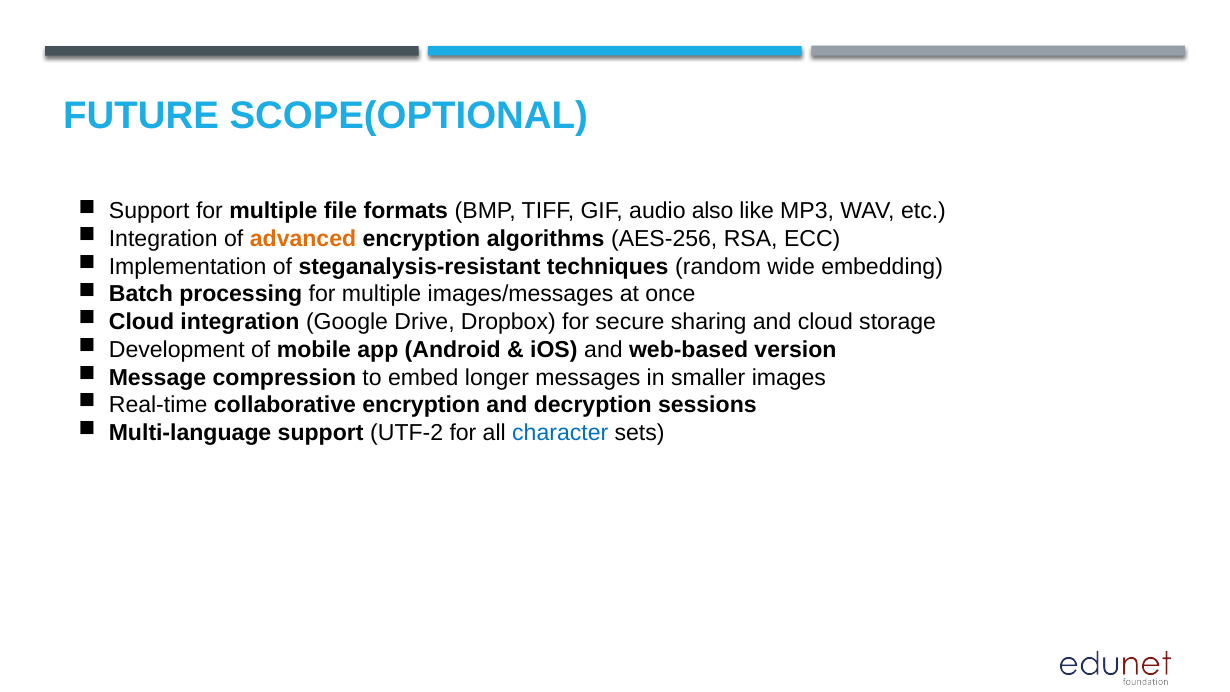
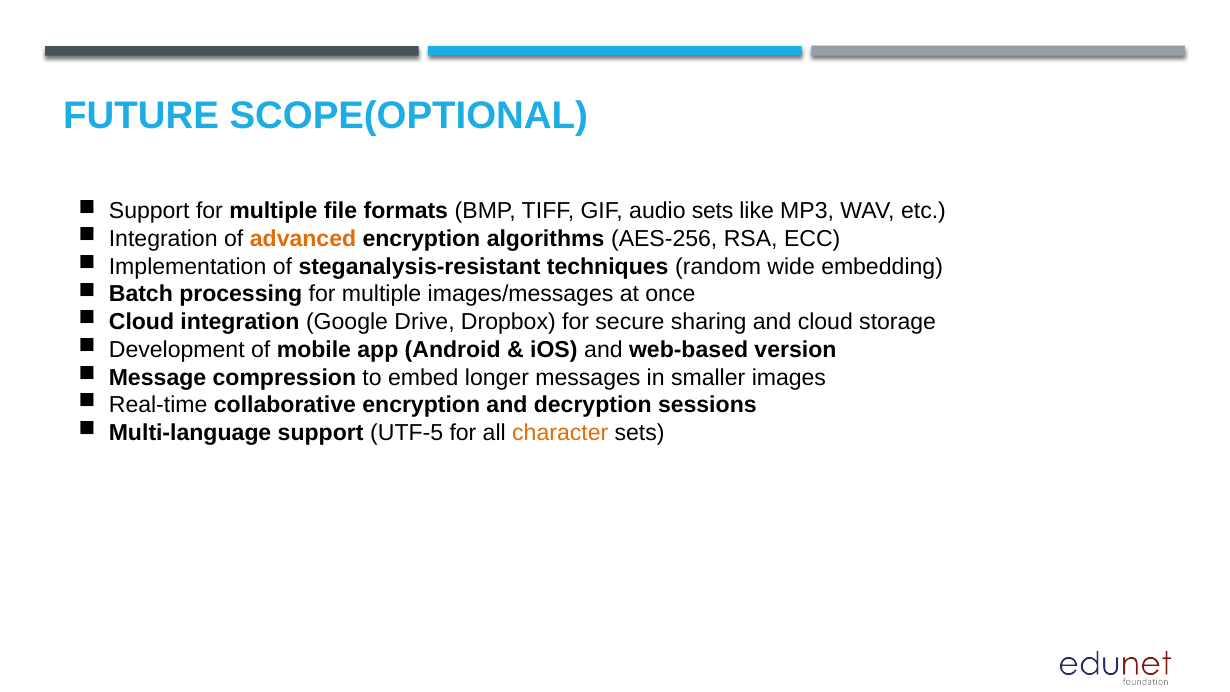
audio also: also -> sets (713, 211)
UTF-2: UTF-2 -> UTF-5 (407, 433)
character colour: blue -> orange (560, 433)
